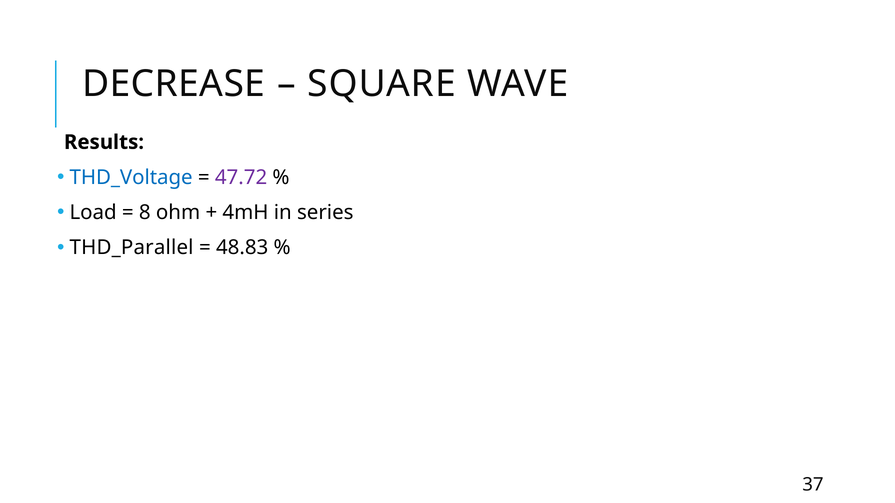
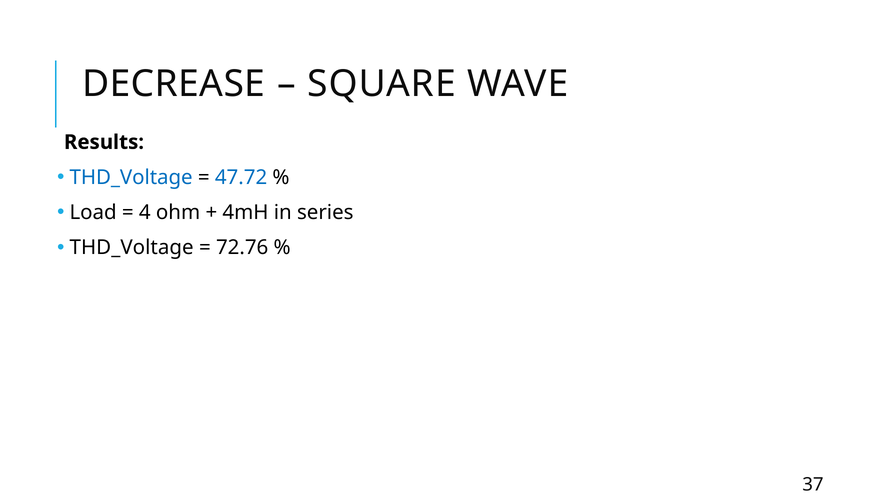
47.72 colour: purple -> blue (241, 177)
8: 8 -> 4 (145, 213)
THD_Parallel: THD_Parallel -> THD_Voltage (132, 248)
48.83: 48.83 -> 72.76 (242, 248)
